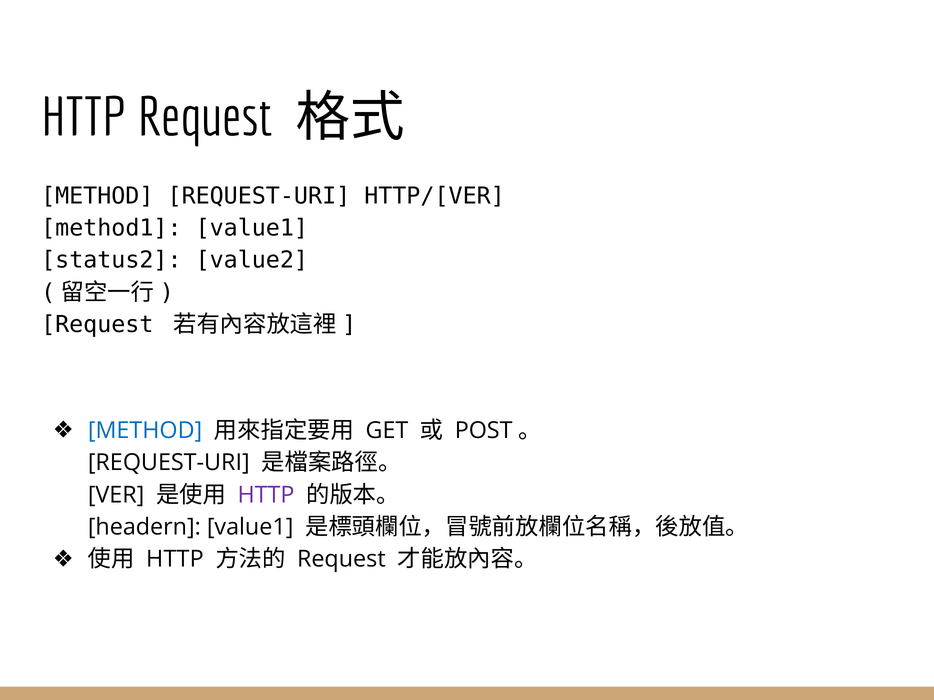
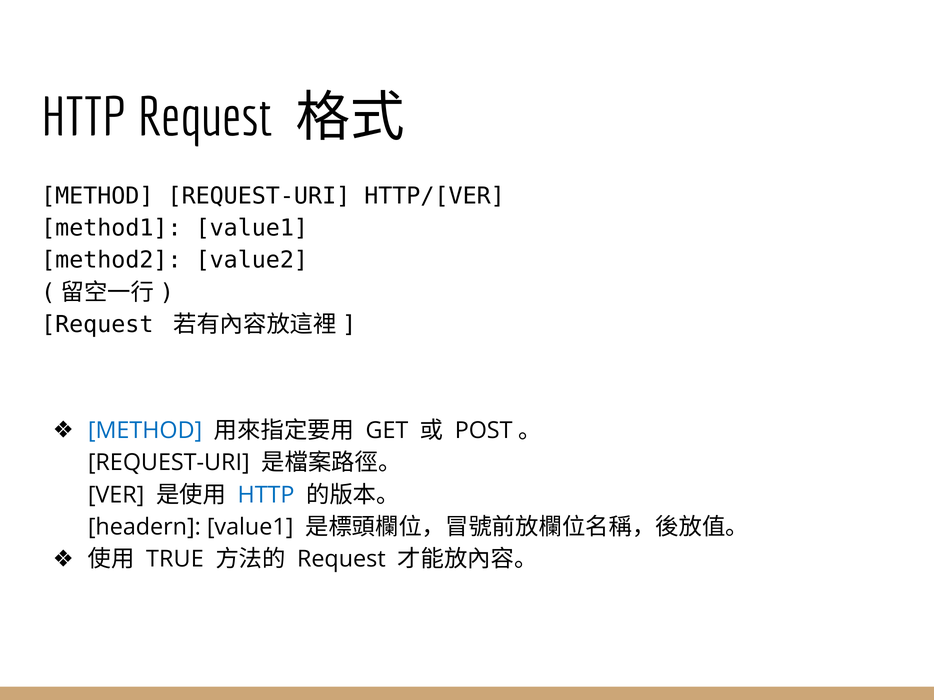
status2: status2 -> method2 (111, 260)
HTTP colour: purple -> blue (266, 495)
HTTP: HTTP -> TRUE (175, 560)
